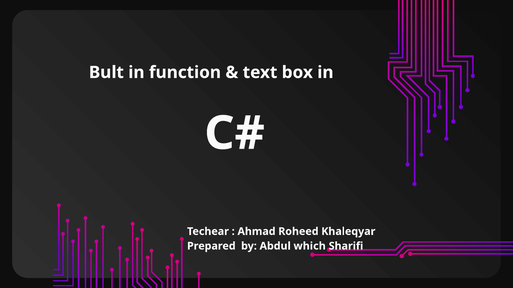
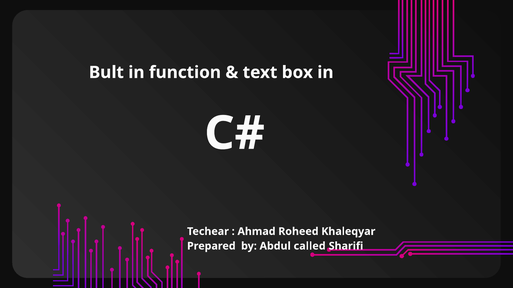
which: which -> called (310, 246)
